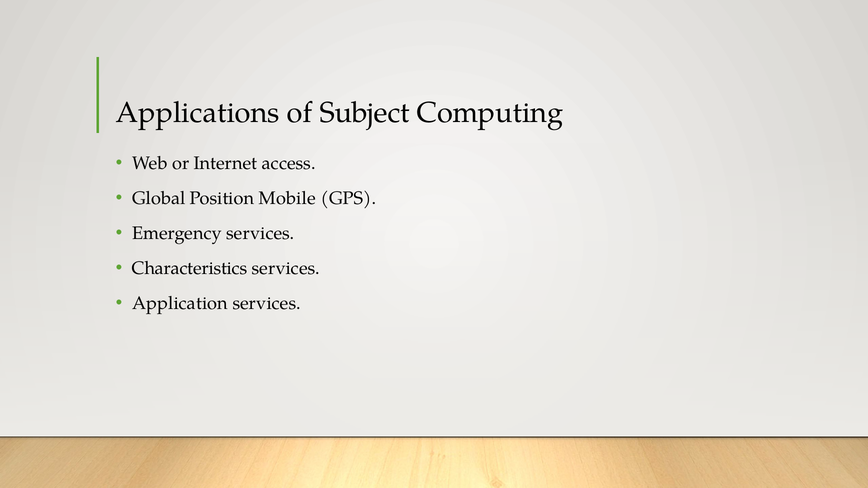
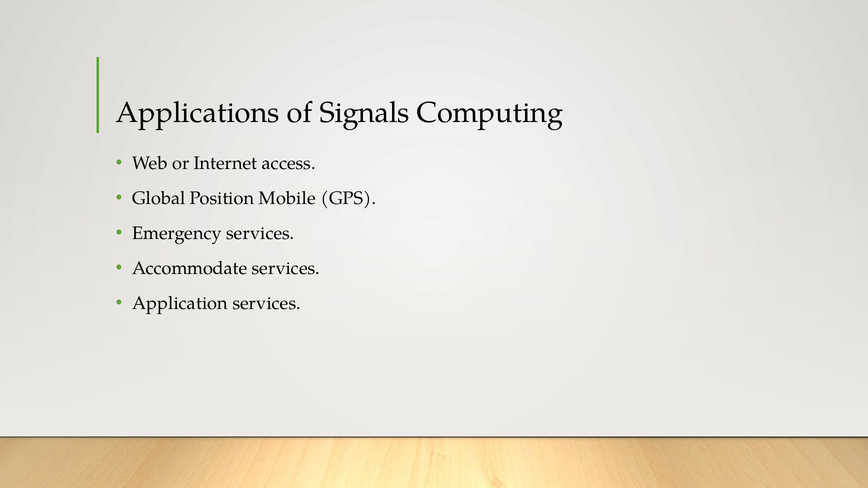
Subject: Subject -> Signals (365, 113)
Characteristics: Characteristics -> Accommodate (190, 268)
